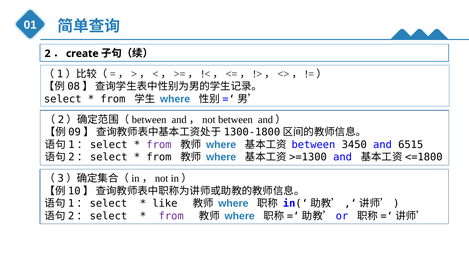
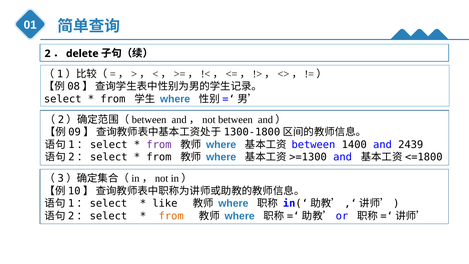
create: create -> delete (82, 54)
3450: 3450 -> 1400 (354, 145)
6515: 6515 -> 2439 (411, 145)
from colour: purple -> orange (171, 216)
